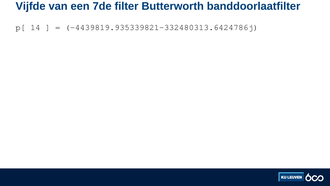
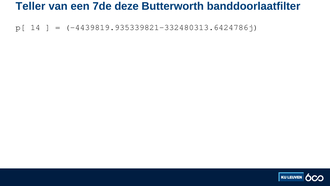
Vijfde: Vijfde -> Teller (30, 6)
filter: filter -> deze (127, 6)
